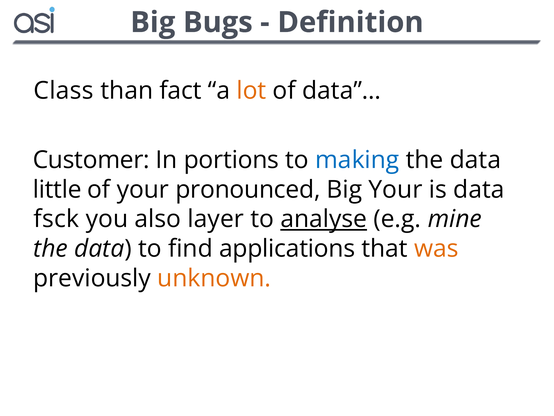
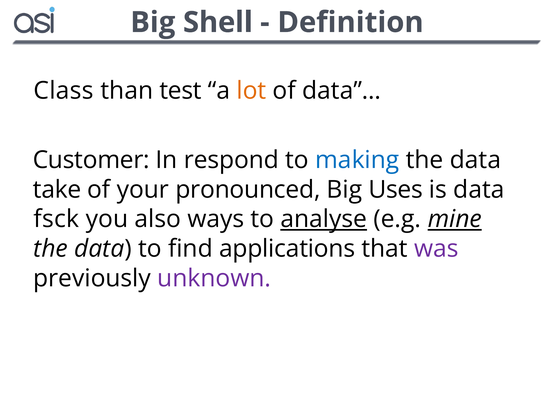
Bugs: Bugs -> Shell (218, 22)
fact: fact -> test (181, 91)
portions: portions -> respond (231, 160)
little: little -> take (57, 189)
Big Your: Your -> Uses (396, 189)
layer: layer -> ways (216, 219)
mine underline: none -> present (455, 219)
was colour: orange -> purple (436, 248)
unknown colour: orange -> purple (214, 278)
